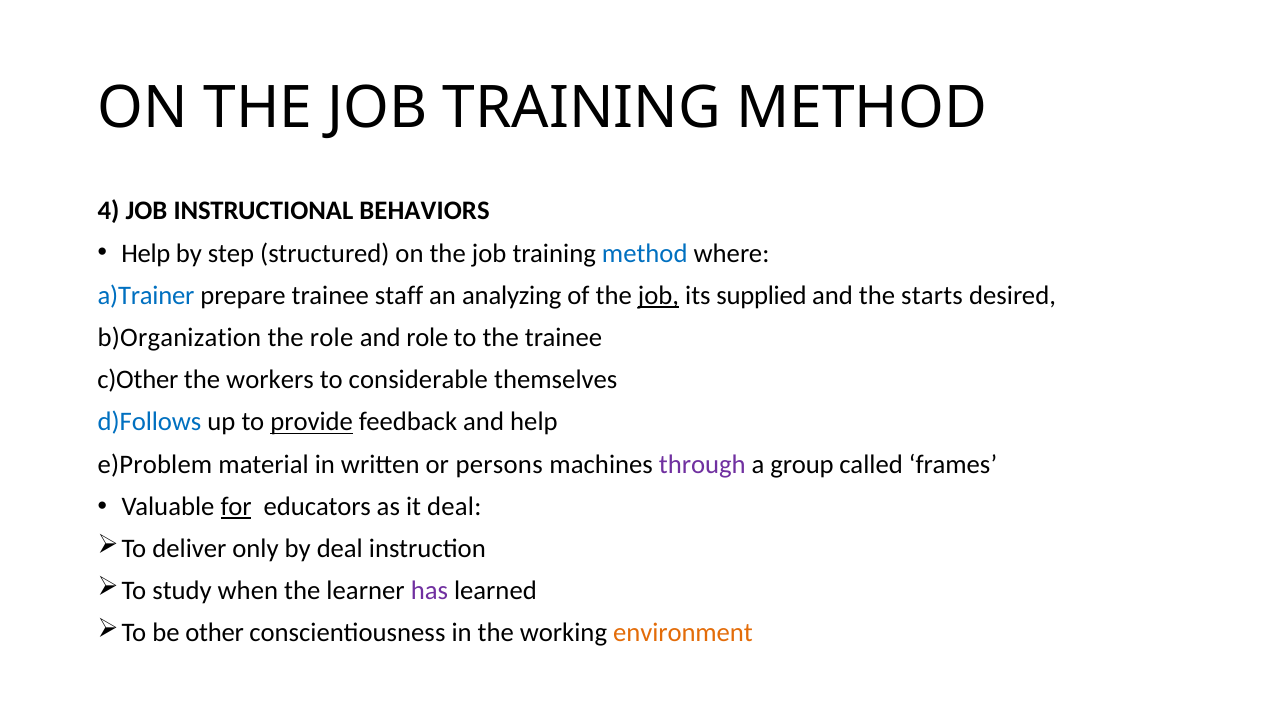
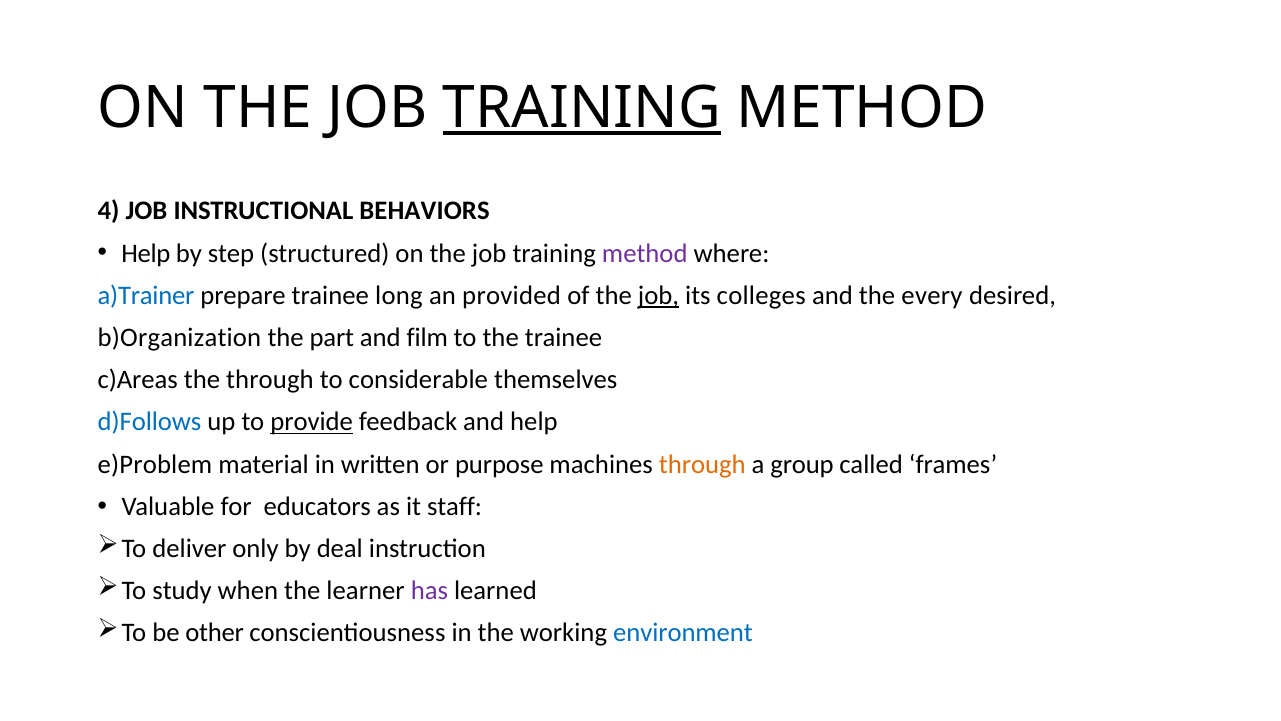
TRAINING underline: none -> present (582, 108)
method colour: blue -> purple (645, 253)
staff: staff -> long (399, 295)
analyzing: analyzing -> provided (512, 295)
supplied: supplied -> colleges (761, 295)
starts: starts -> every (932, 295)
the role: role -> part (332, 337)
and role: role -> film (427, 337)
c)Other: c)Other -> c)Areas (138, 380)
the workers: workers -> through (270, 380)
persons: persons -> purpose (499, 464)
through colour: purple -> orange (702, 464)
for underline: present -> none (236, 506)
it deal: deal -> staff (454, 506)
environment colour: orange -> blue (683, 633)
